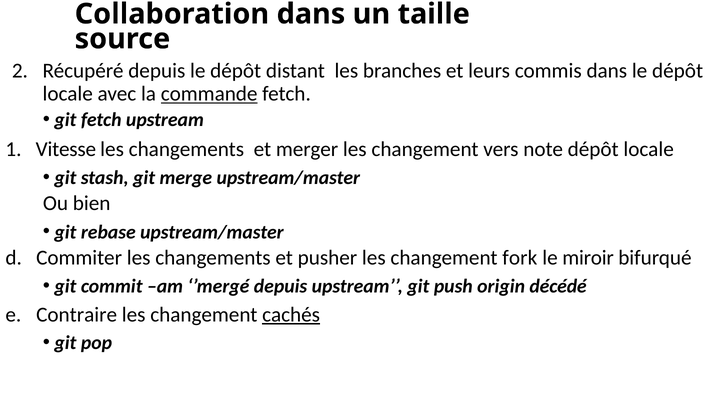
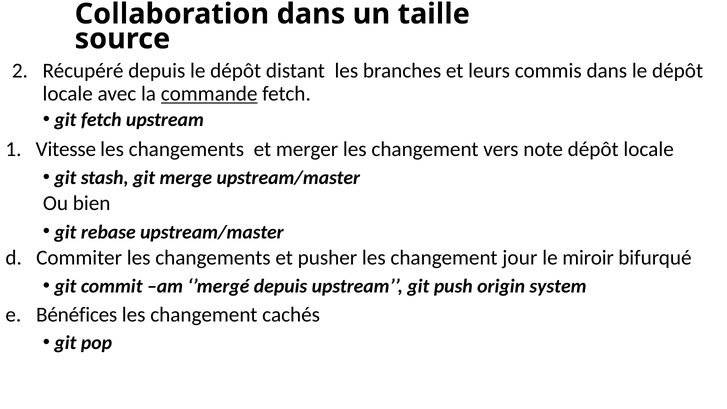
fork: fork -> jour (520, 257)
décédé: décédé -> system (558, 286)
Contraire: Contraire -> Bénéfices (77, 314)
cachés underline: present -> none (291, 314)
